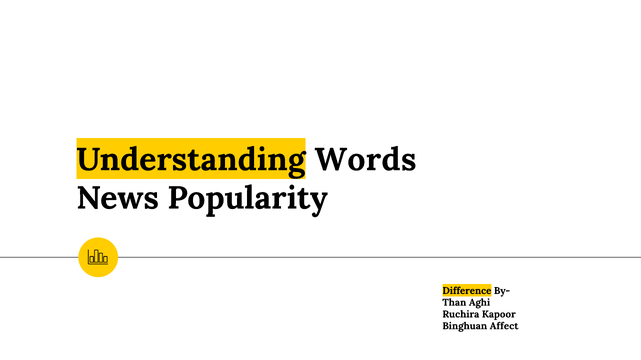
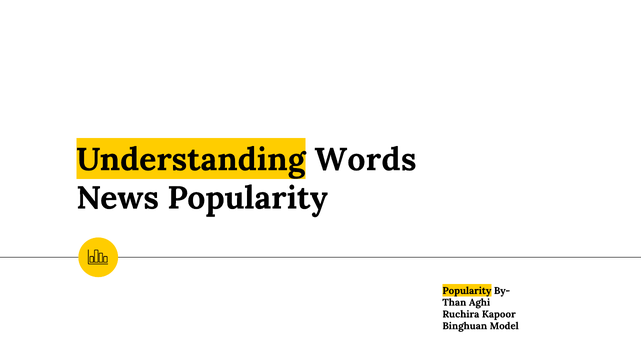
Difference: Difference -> Popularity (467, 291)
Affect: Affect -> Model (504, 326)
